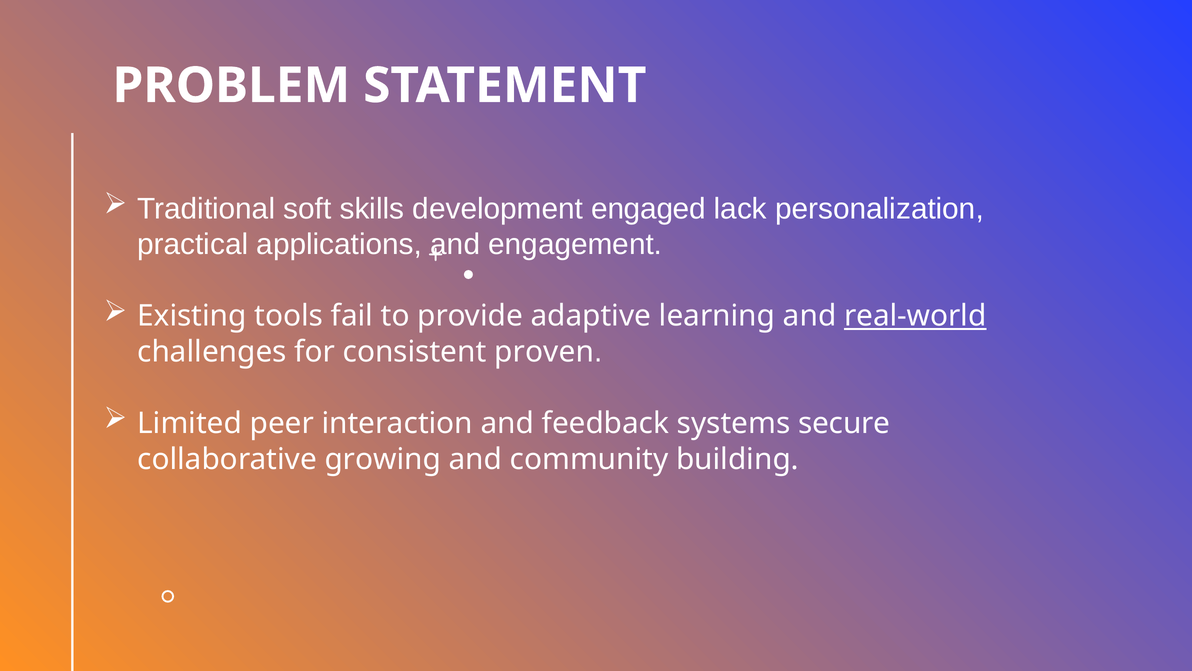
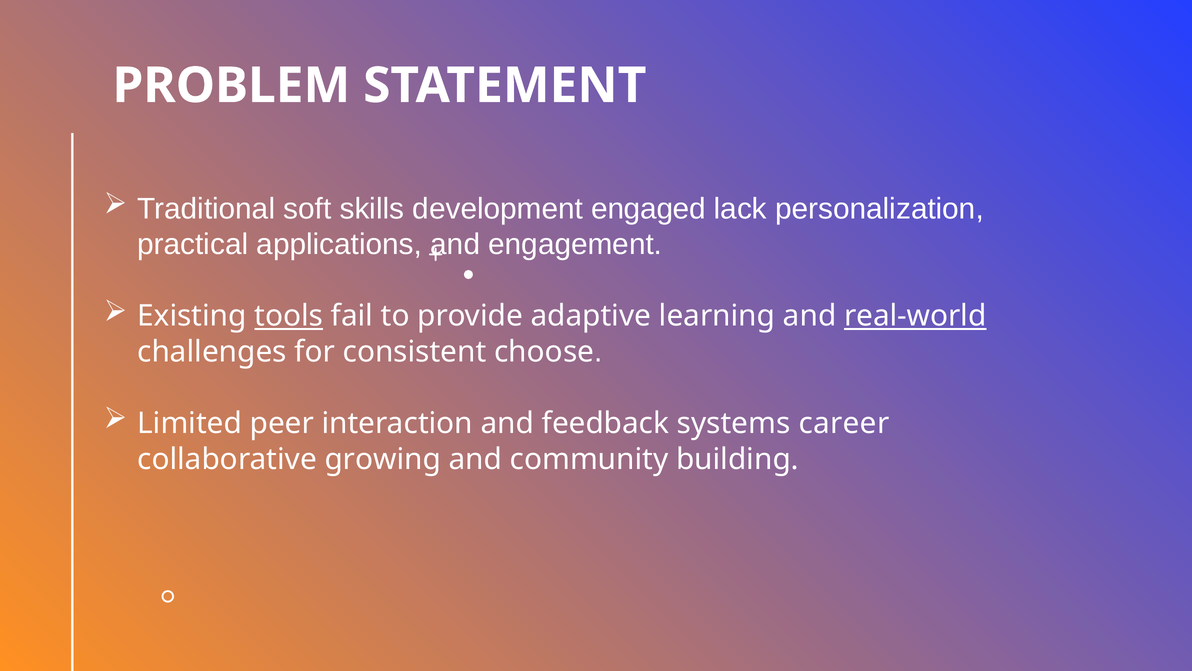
tools underline: none -> present (289, 316)
proven: proven -> choose (544, 352)
secure: secure -> career (844, 423)
